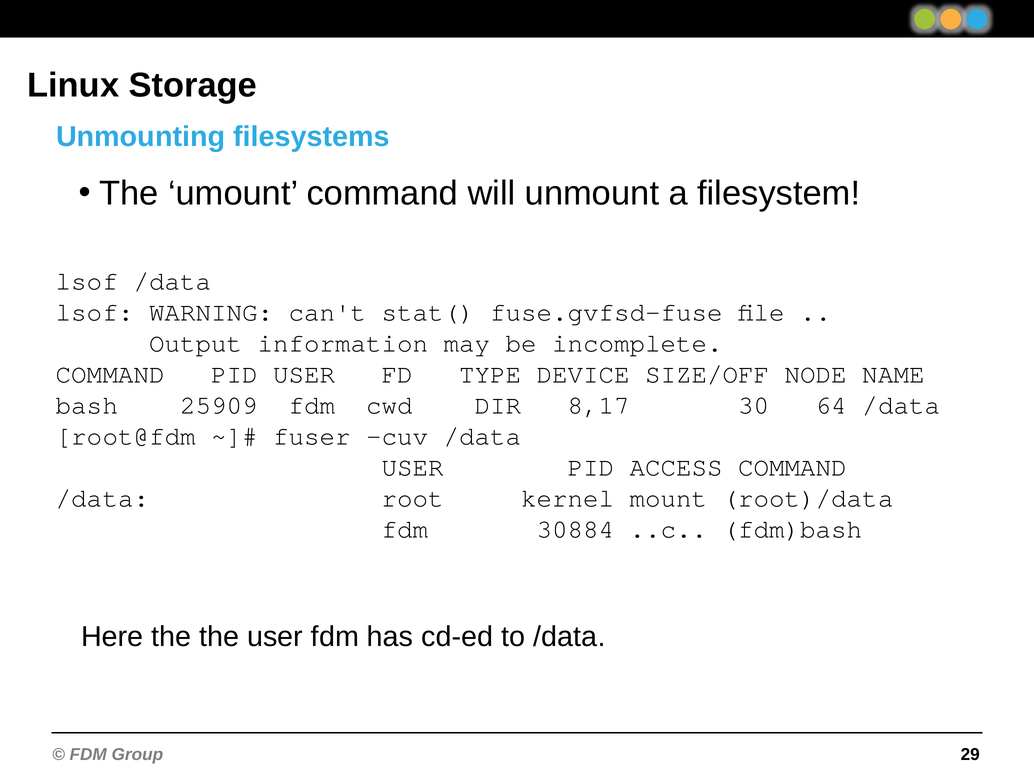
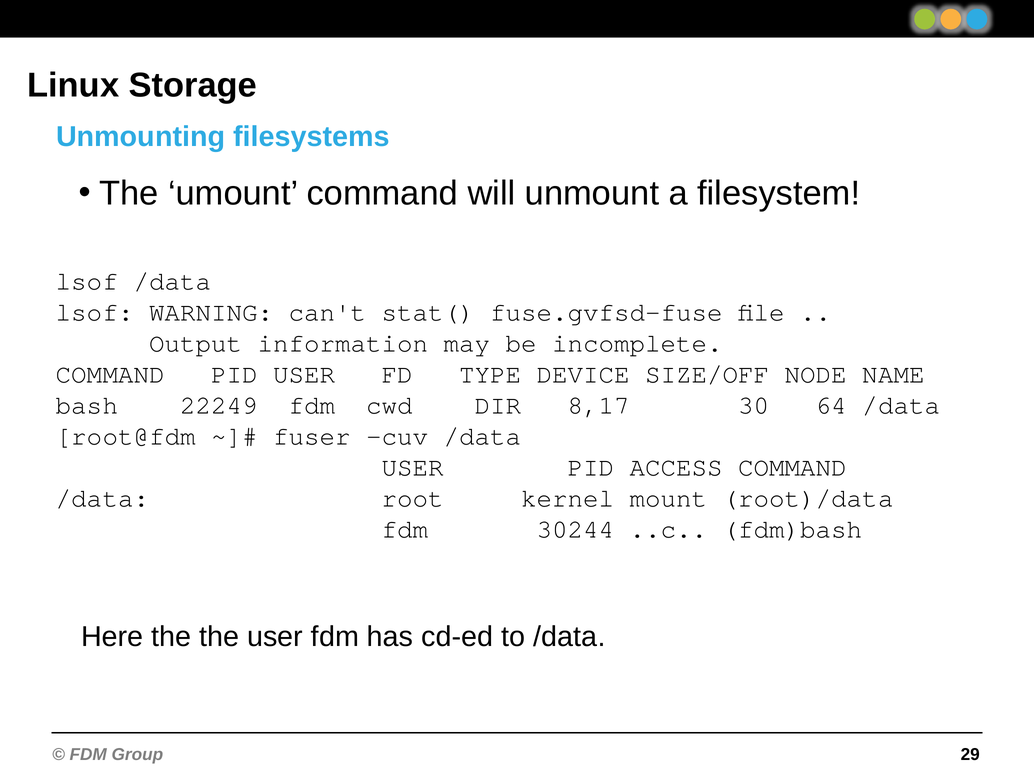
25909: 25909 -> 22249 (219, 405)
30884: 30884 -> 30244 (576, 530)
